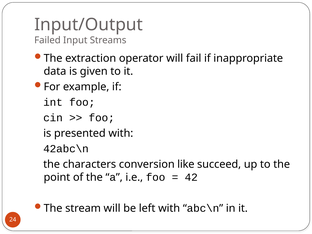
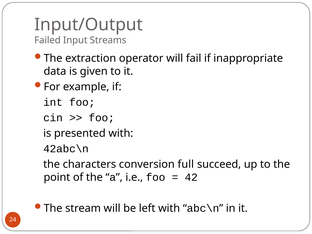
like: like -> full (186, 164)
